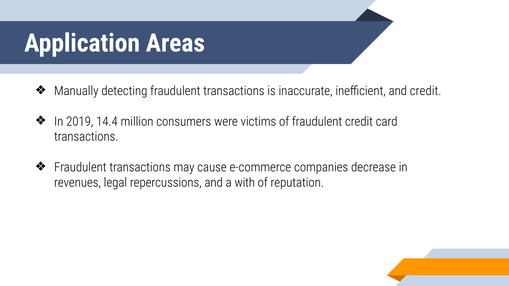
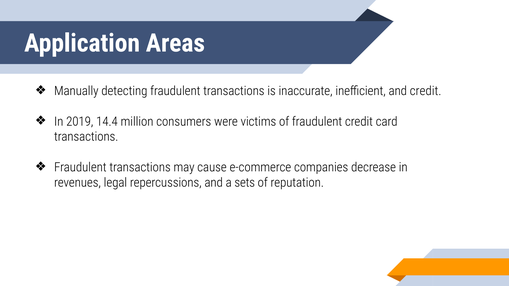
with: with -> sets (245, 183)
